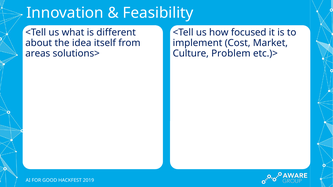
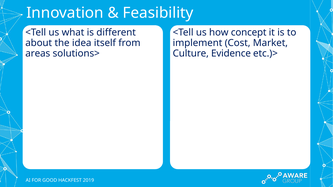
focused: focused -> concept (249, 32)
Problem: Problem -> Evidence (231, 53)
